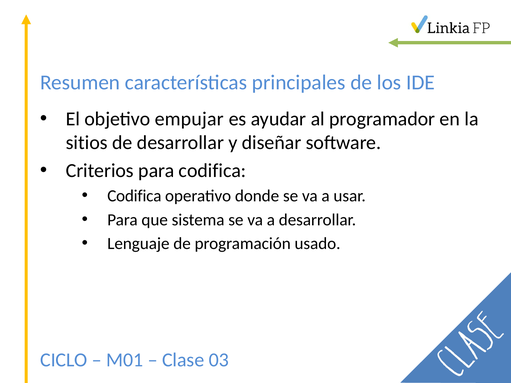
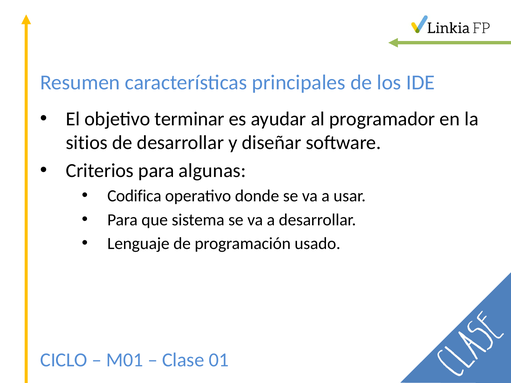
empujar: empujar -> terminar (190, 119)
para codifica: codifica -> algunas (212, 171)
03: 03 -> 01 (219, 360)
